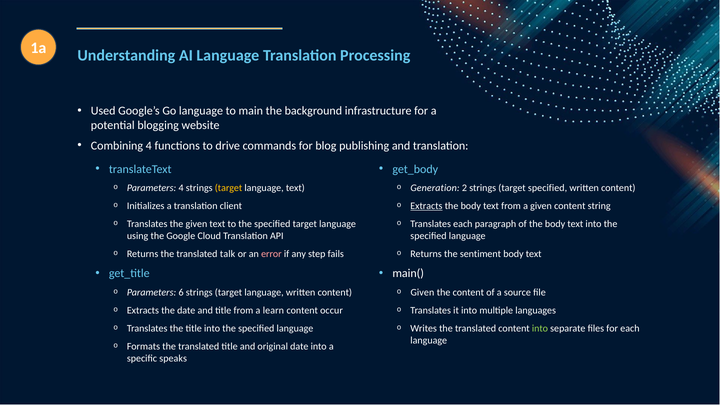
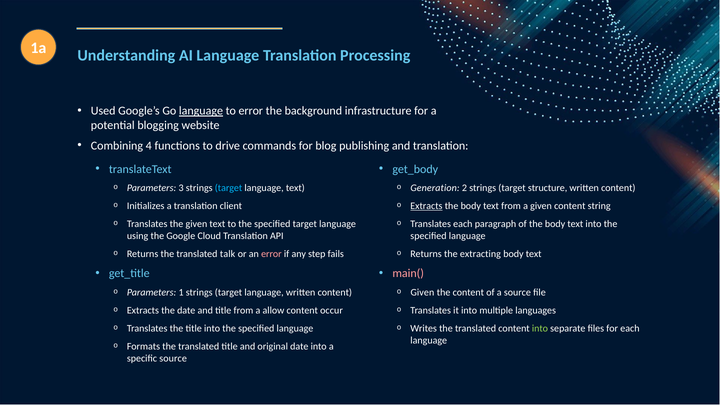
language underline: none -> present (201, 111)
to main: main -> error (251, 111)
Parameters 4: 4 -> 3 (181, 188)
target colour: yellow -> light blue (229, 188)
target specified: specified -> structure (548, 188)
sentiment: sentiment -> extracting (480, 254)
main( colour: white -> pink (408, 273)
6: 6 -> 1 (181, 293)
learn: learn -> allow (273, 311)
specific speaks: speaks -> source (173, 358)
